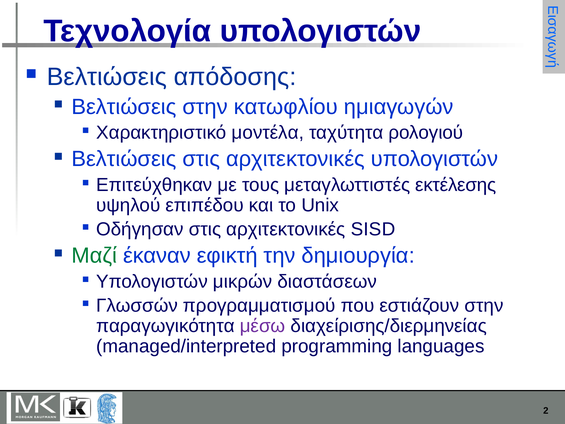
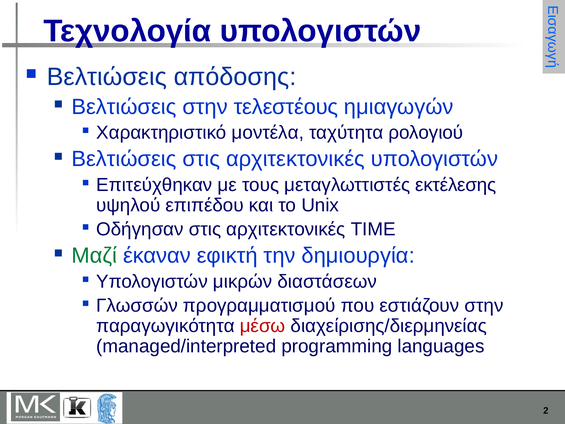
κατωφλίου: κατωφλίου -> τελεστέους (286, 107)
SISD: SISD -> TIME (373, 229)
μέσω colour: purple -> red (263, 326)
